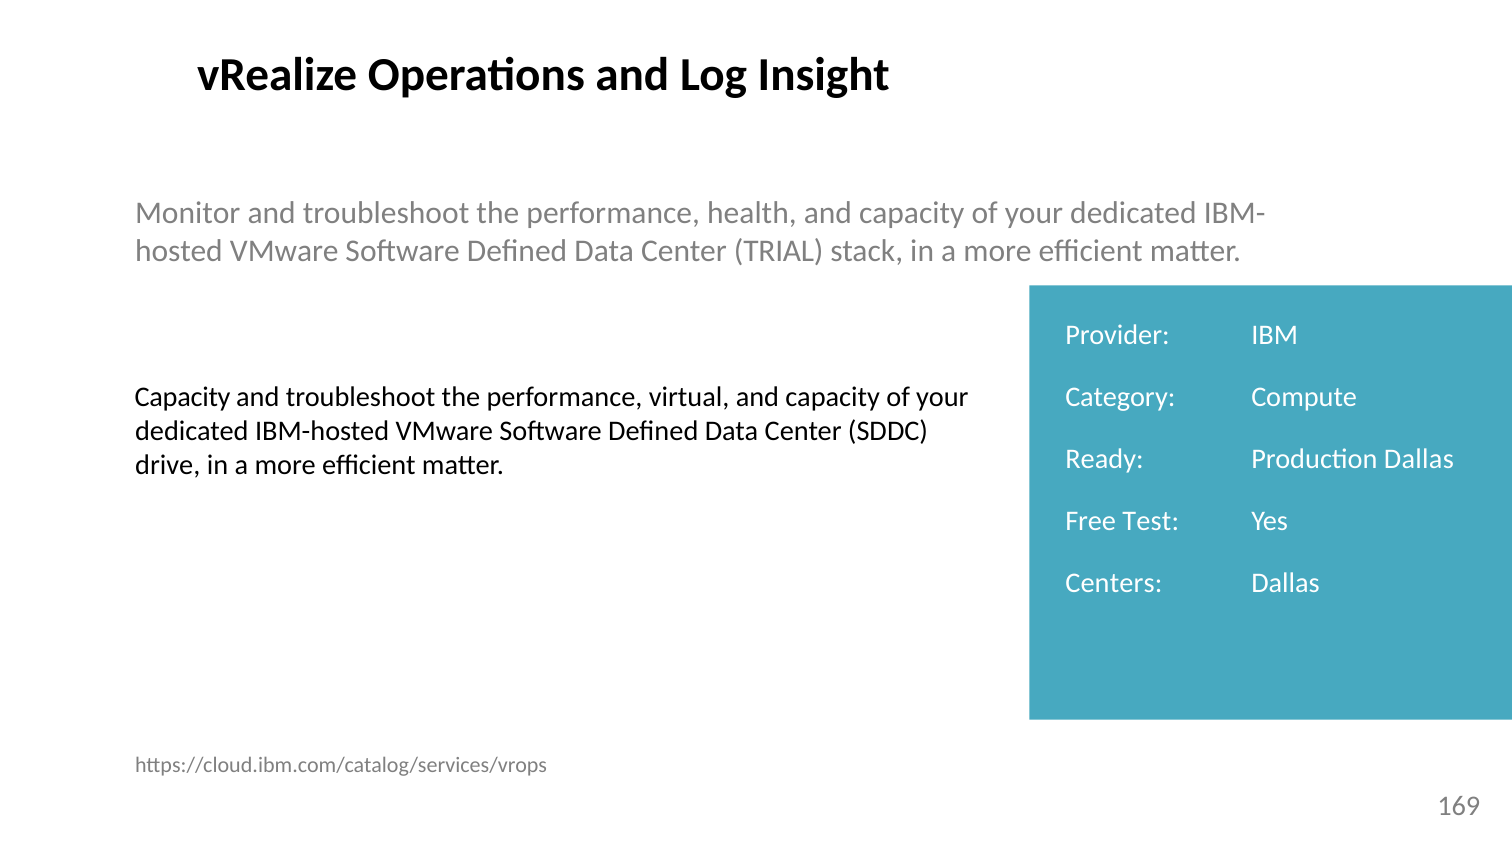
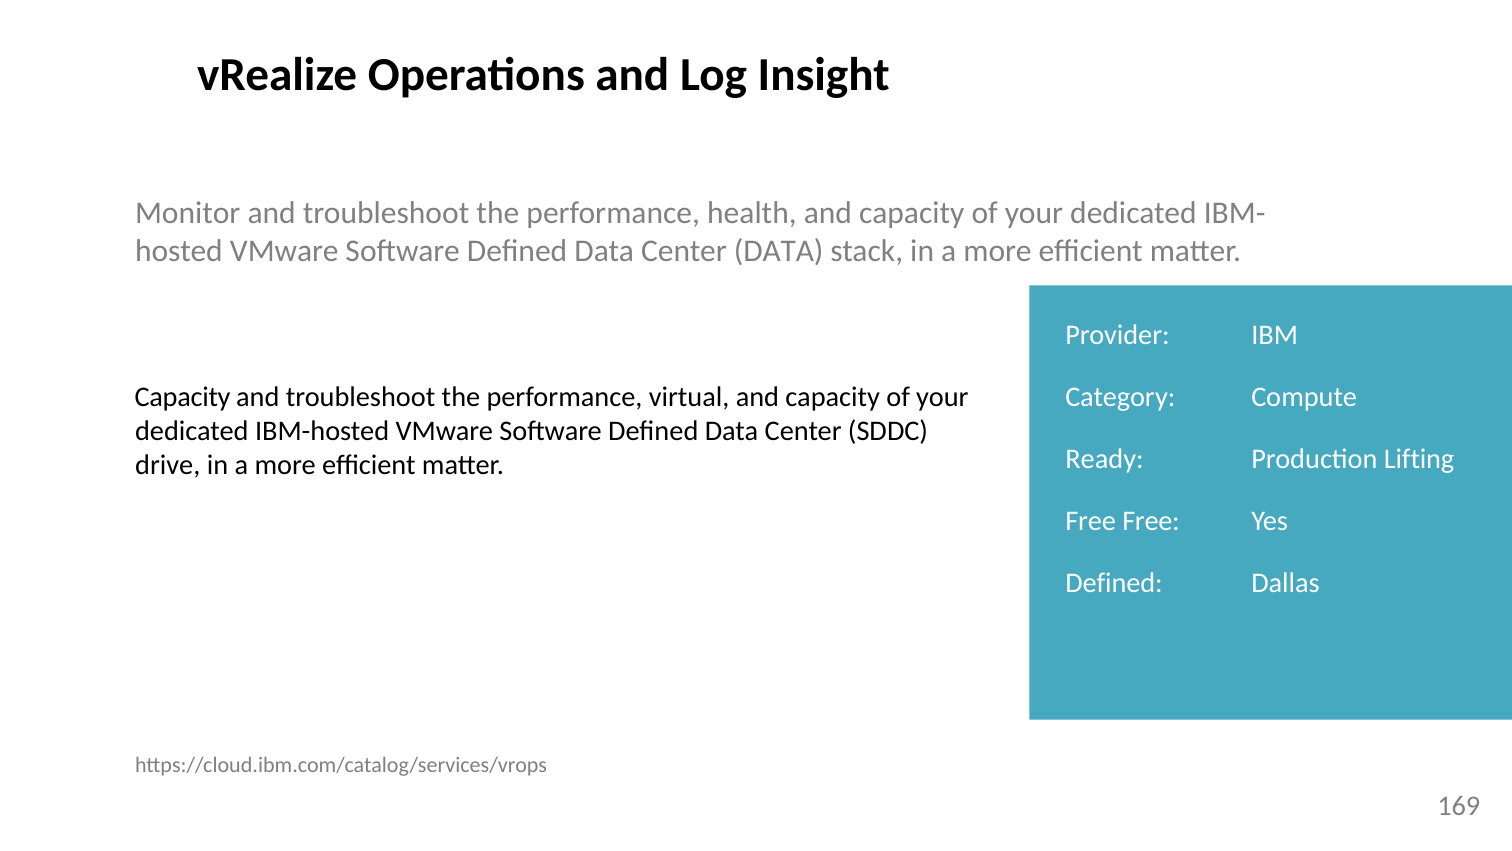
Center TRIAL: TRIAL -> DATA (779, 251)
Production Dallas: Dallas -> Lifting (1419, 459)
Free Test: Test -> Free (1151, 521)
Centers: Centers -> Defined (1114, 583)
